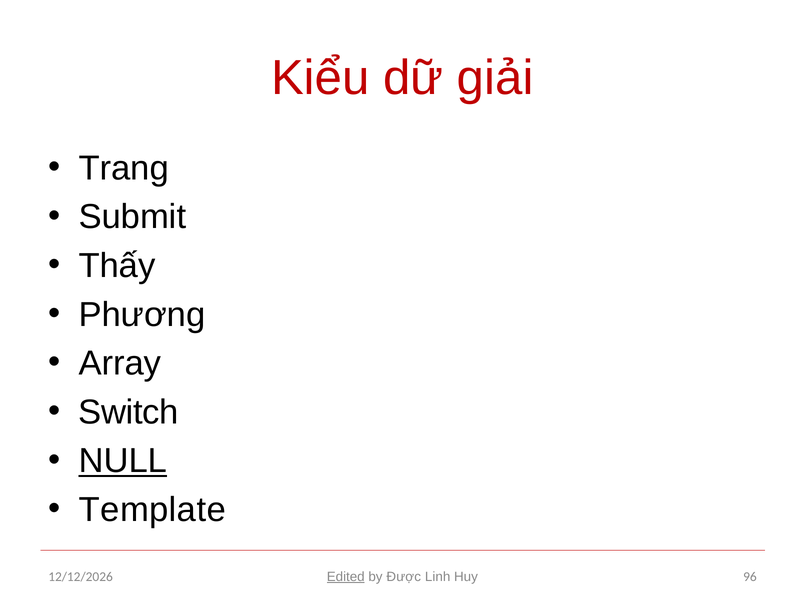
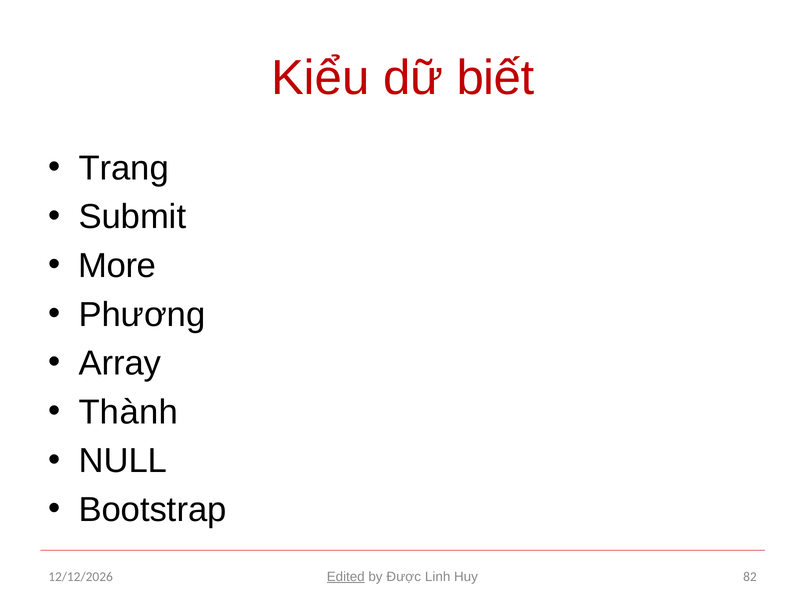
giải: giải -> biết (496, 78)
Thấy: Thấy -> More (117, 266)
Switch: Switch -> Thành (128, 412)
NULL underline: present -> none (123, 461)
Template: Template -> Bootstrap (153, 510)
96: 96 -> 82 (750, 576)
